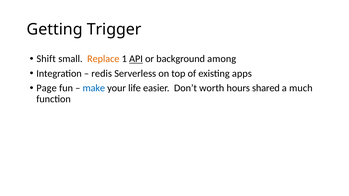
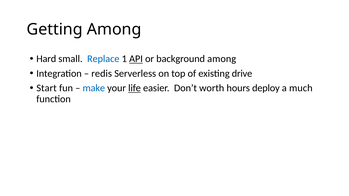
Getting Trigger: Trigger -> Among (114, 29)
Shift: Shift -> Hard (46, 59)
Replace colour: orange -> blue (103, 59)
apps: apps -> drive (242, 74)
Page: Page -> Start (47, 88)
life underline: none -> present (135, 88)
shared: shared -> deploy (266, 88)
